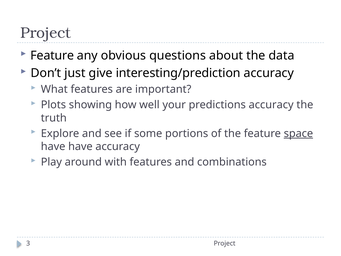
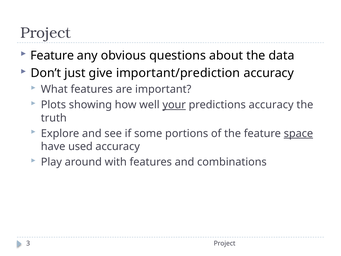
interesting/prediction: interesting/prediction -> important/prediction (178, 73)
your underline: none -> present (174, 105)
have have: have -> used (80, 146)
